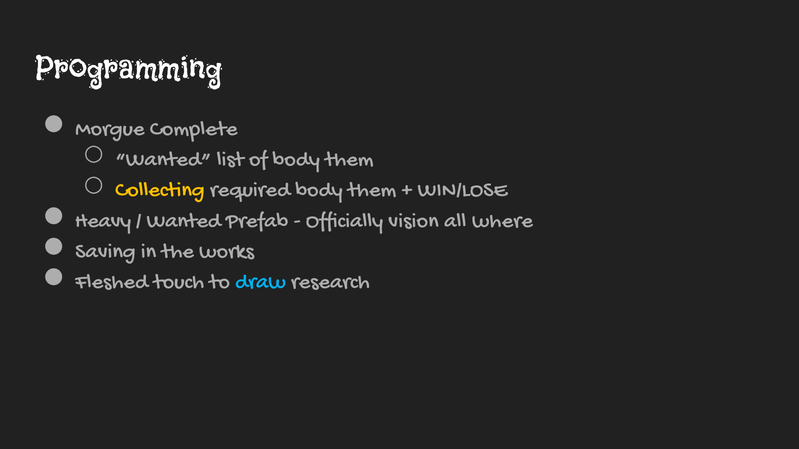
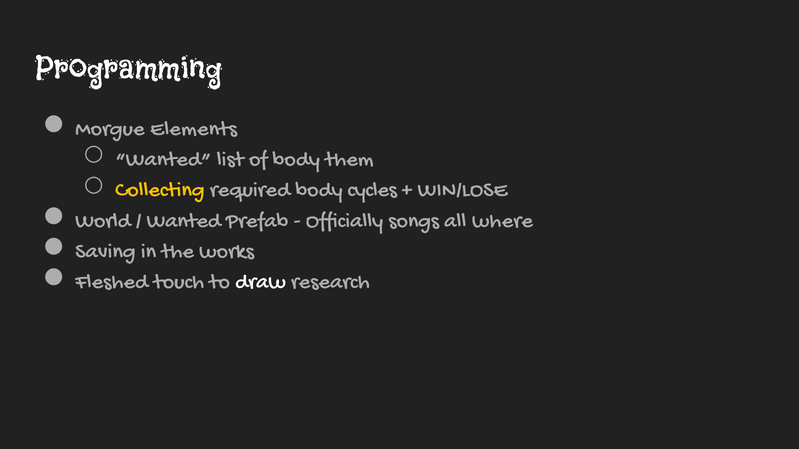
Complete: Complete -> Elements (194, 128)
required body them: them -> cycles (372, 189)
Heavy: Heavy -> World (103, 219)
vision: vision -> songs (414, 219)
draw colour: light blue -> white (260, 281)
